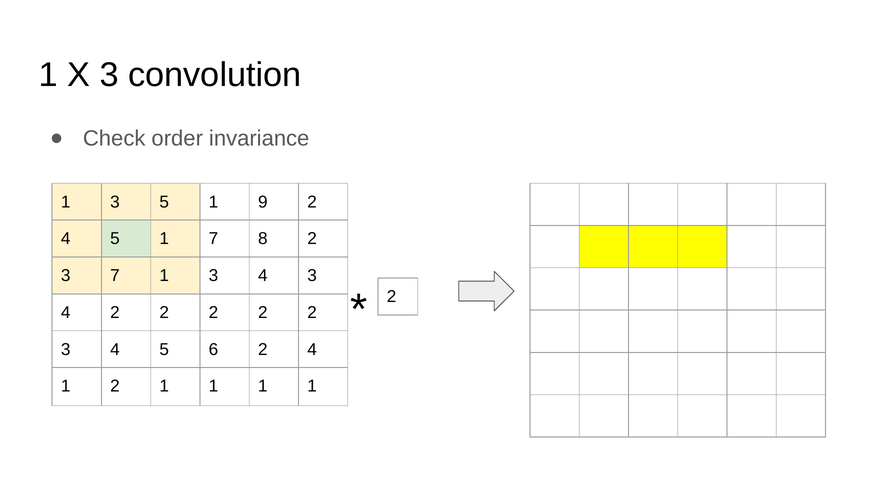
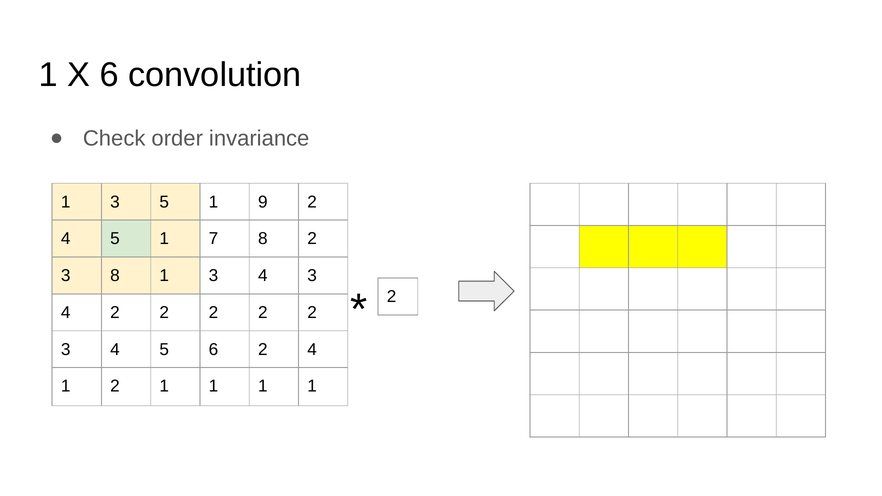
X 3: 3 -> 6 (109, 75)
3 7: 7 -> 8 (115, 276)
